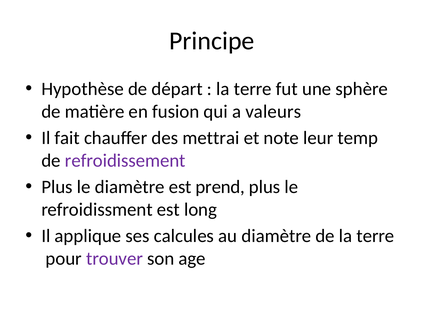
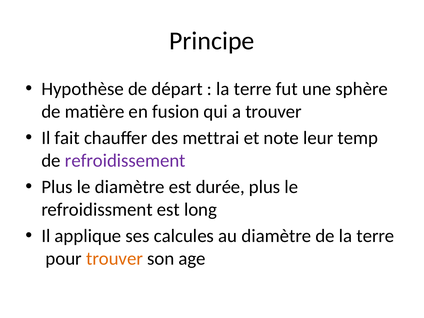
a valeurs: valeurs -> trouver (273, 112)
prend: prend -> durée (220, 187)
trouver colour: purple -> orange (115, 259)
